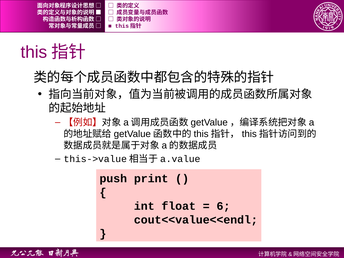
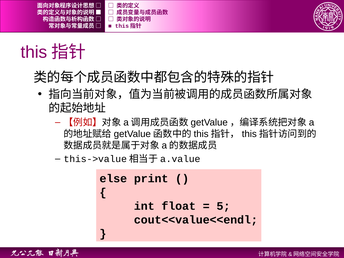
push: push -> else (113, 179)
6: 6 -> 5 (223, 206)
